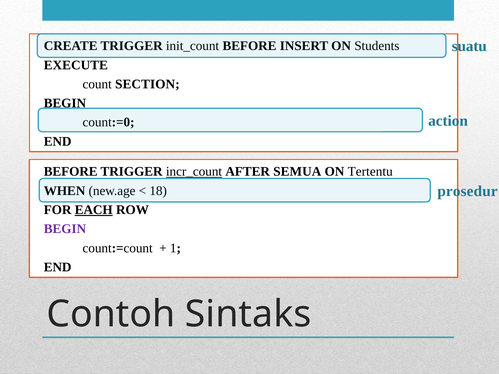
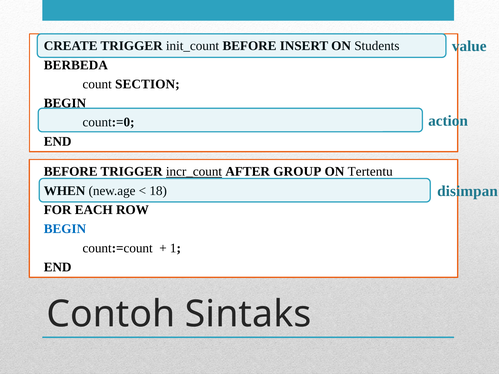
suatu: suatu -> value (469, 46)
EXECUTE: EXECUTE -> BERBEDA (76, 65)
SEMUA: SEMUA -> GROUP (297, 172)
prosedur: prosedur -> disimpan (468, 191)
EACH underline: present -> none (94, 210)
BEGIN colour: purple -> blue (65, 229)
